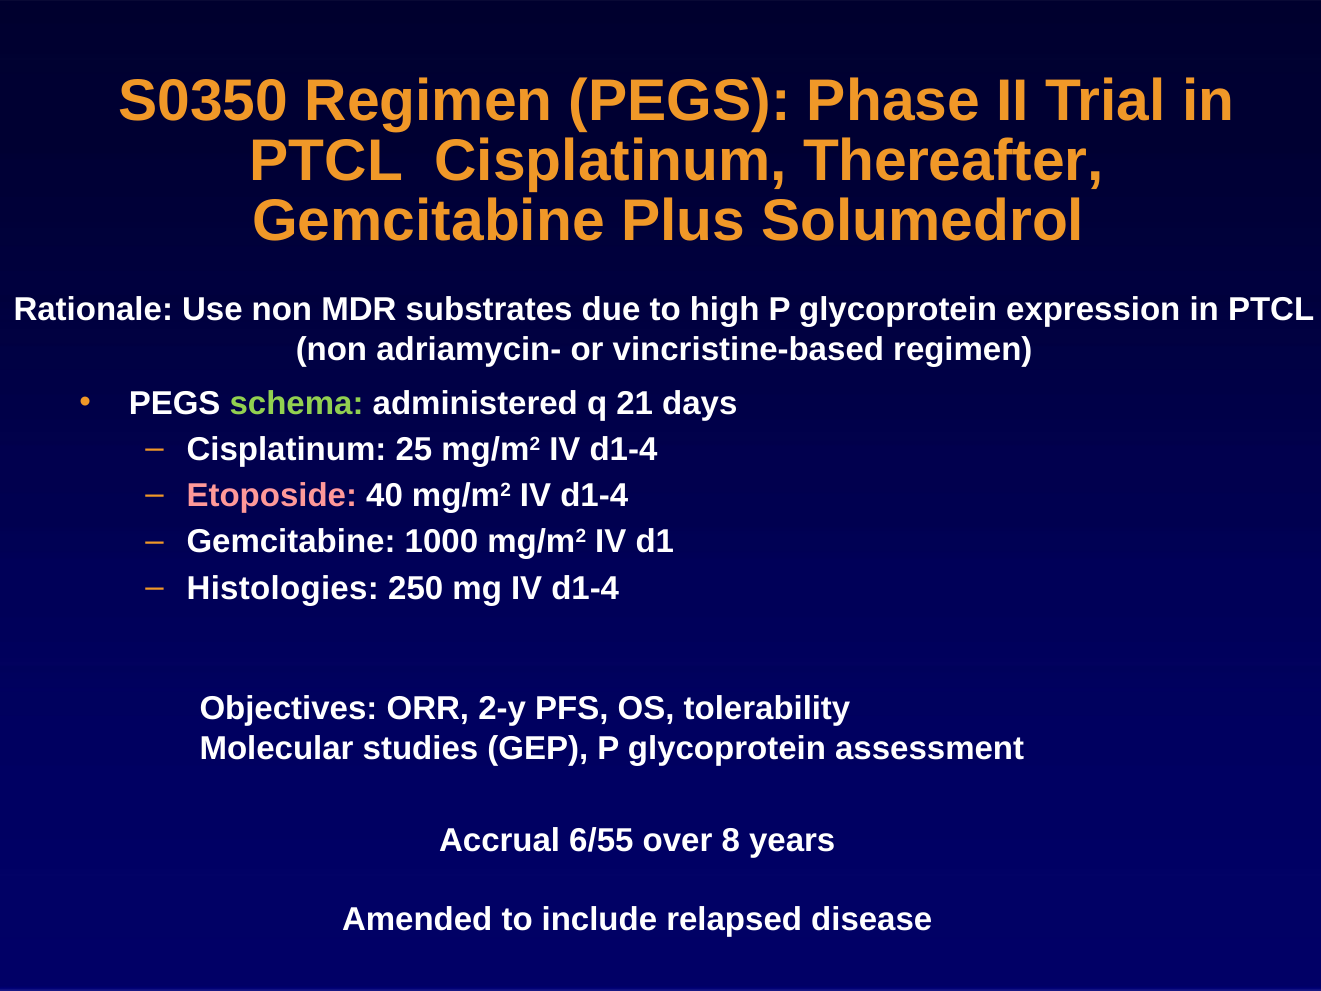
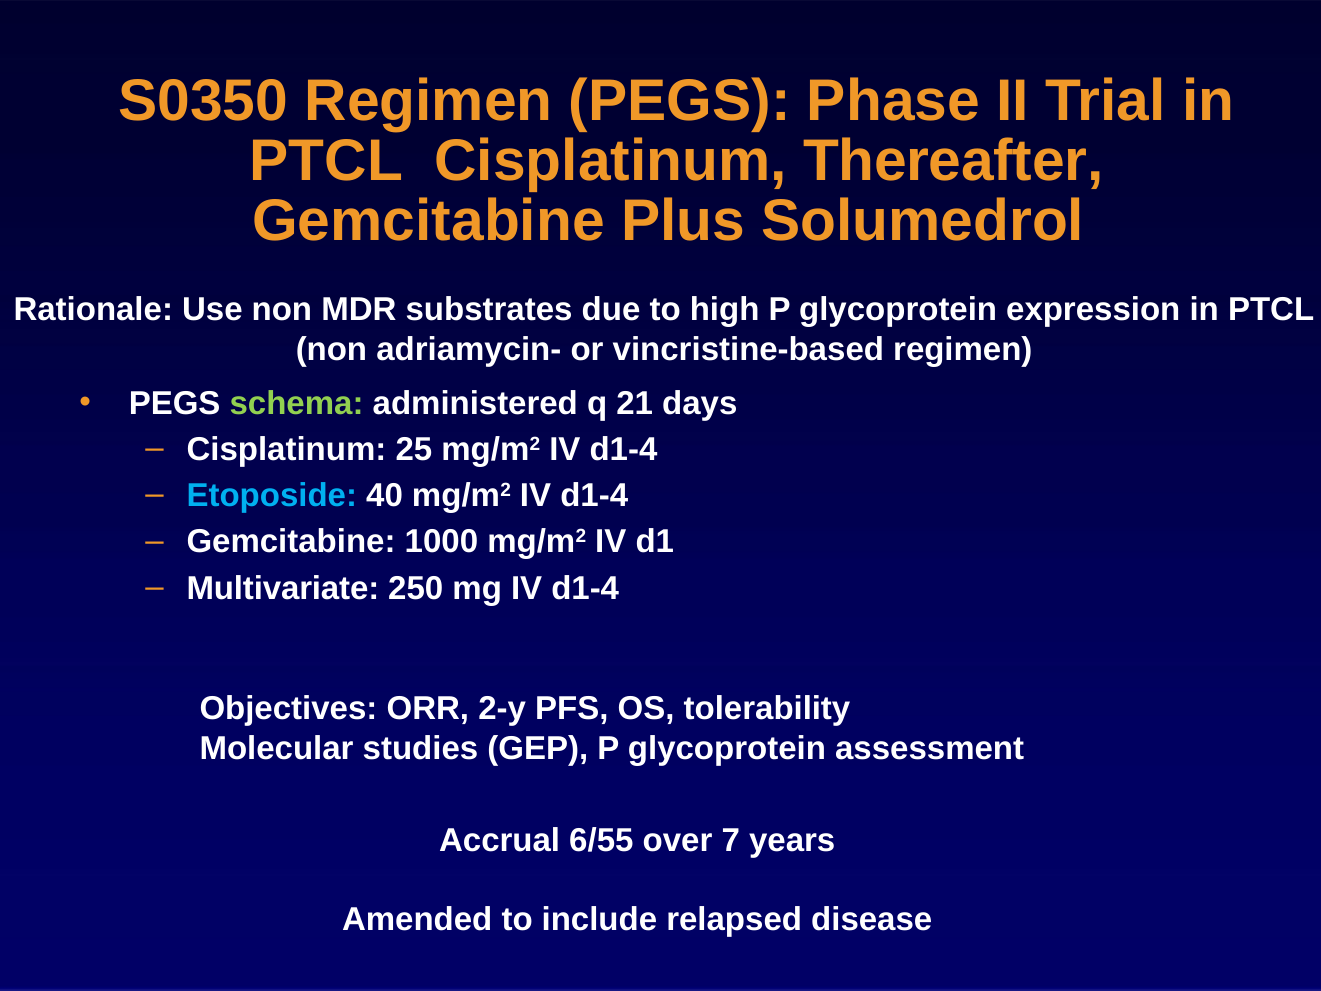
Etoposide colour: pink -> light blue (272, 496)
Histologies: Histologies -> Multivariate (283, 588)
8: 8 -> 7 (731, 841)
